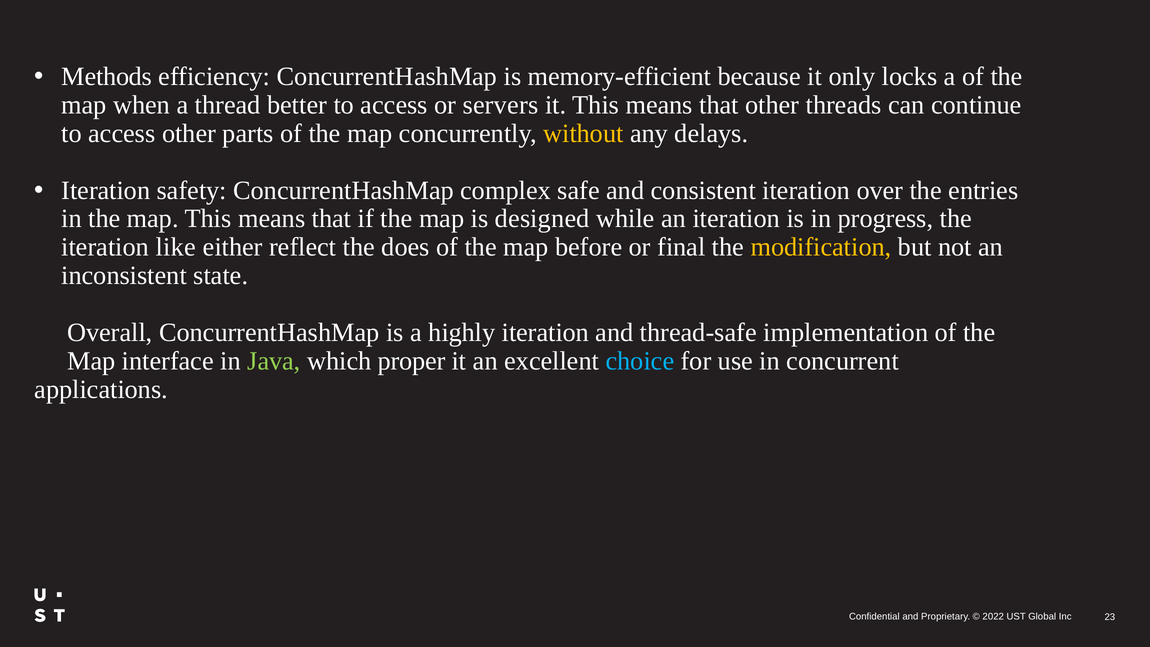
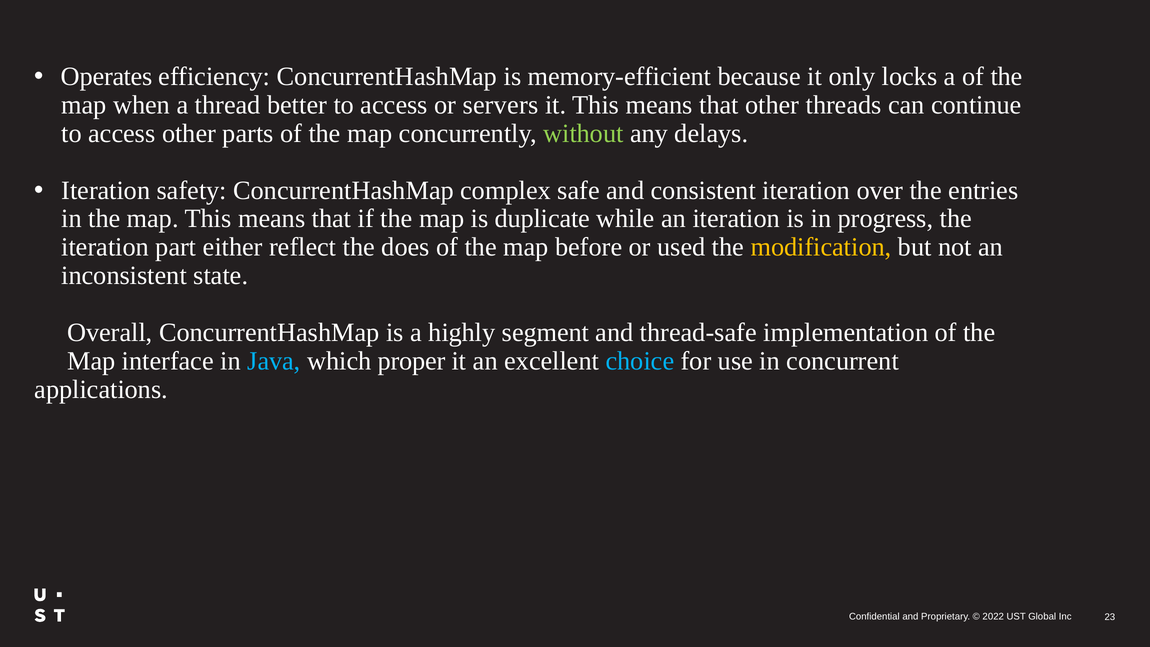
Methods: Methods -> Operates (107, 77)
without colour: yellow -> light green (583, 133)
designed: designed -> duplicate (542, 219)
like: like -> part (176, 247)
final: final -> used (681, 247)
highly iteration: iteration -> segment (546, 332)
Java colour: light green -> light blue (274, 361)
